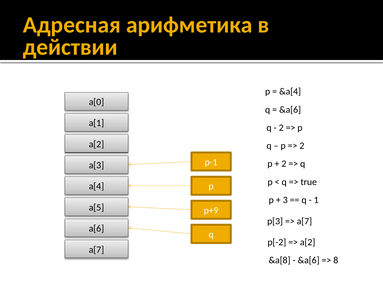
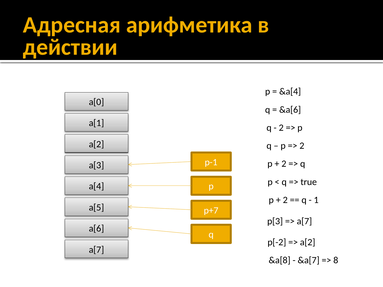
3: 3 -> 2 (285, 200)
p+9: p+9 -> p+7 (211, 211)
&a[6: &a[6 -> &a[7 (309, 260)
